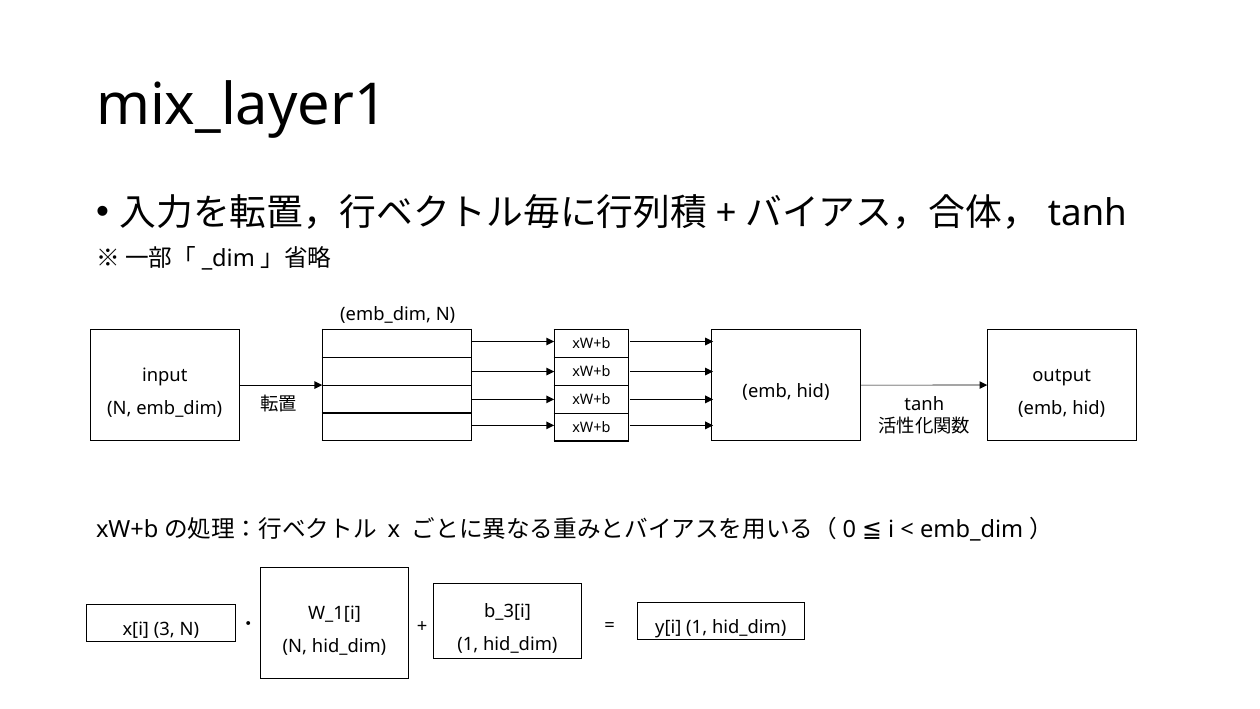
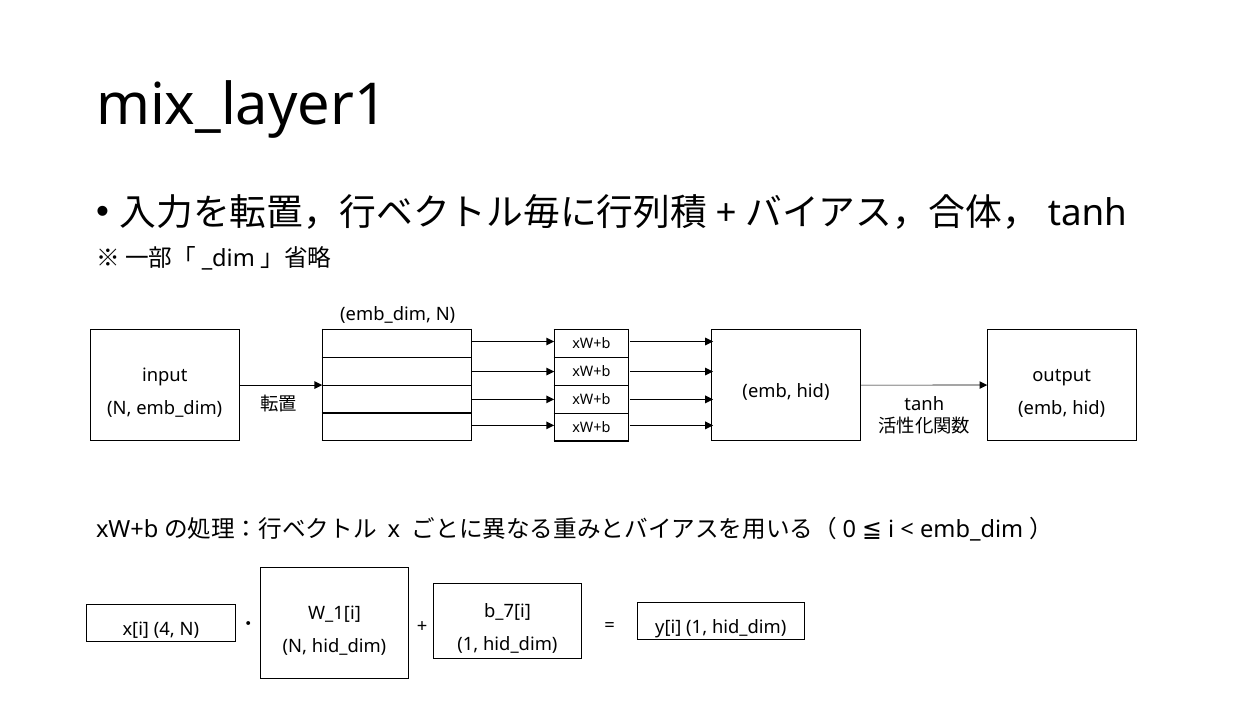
b_3[i: b_3[i -> b_7[i (507, 611)
3: 3 -> 4 (164, 629)
